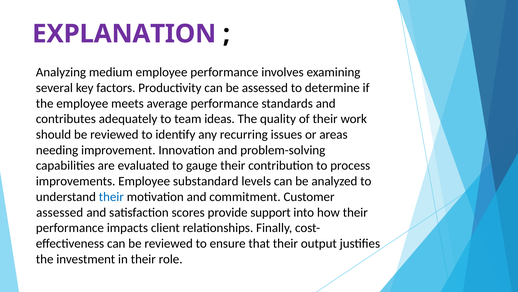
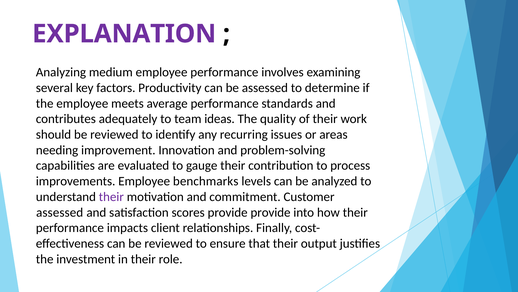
substandard: substandard -> benchmarks (206, 181)
their colour: blue -> purple (111, 196)
provide support: support -> provide (271, 212)
